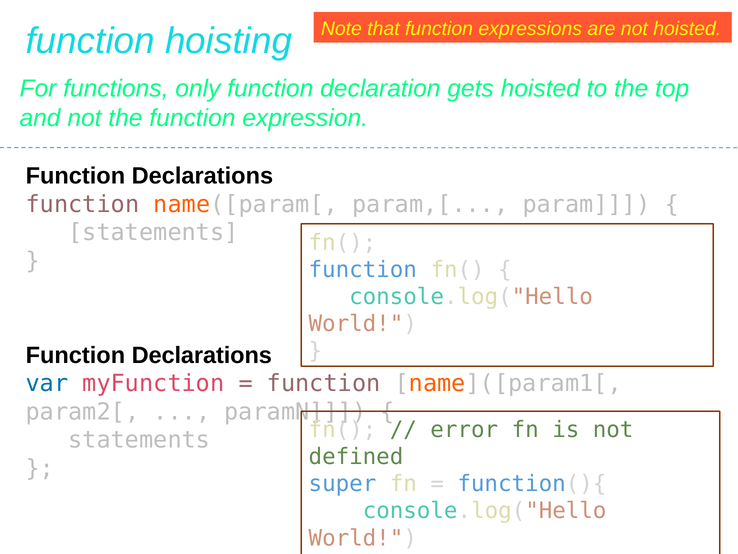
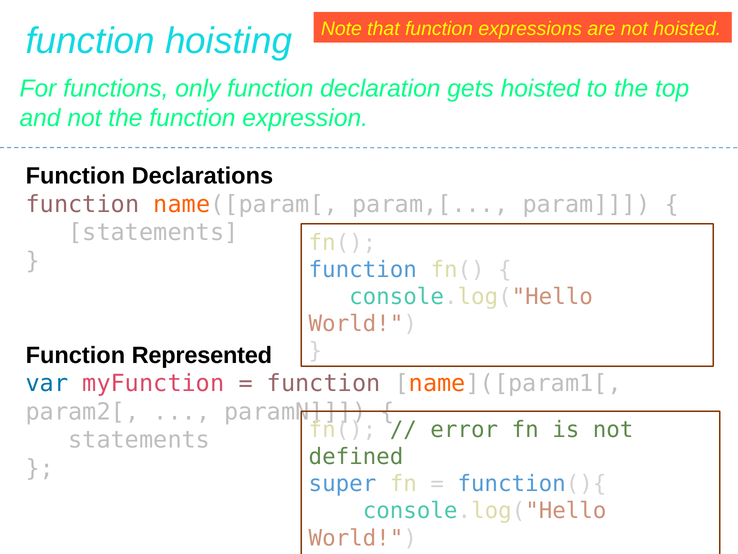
Declarations: Declarations -> Represented (202, 355)
